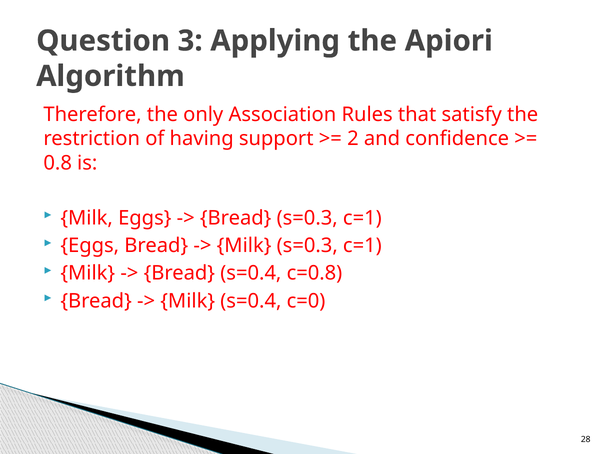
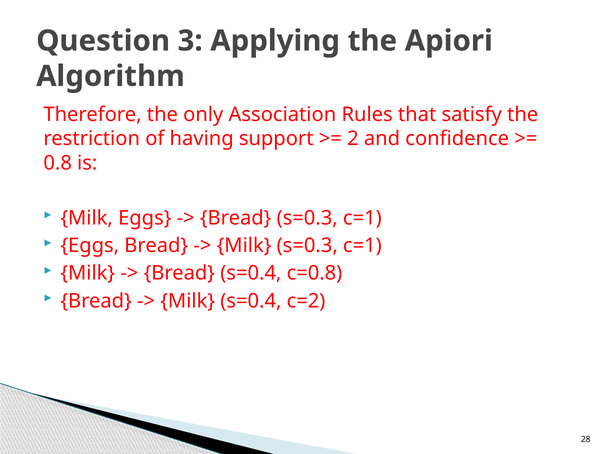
c=0: c=0 -> c=2 (306, 301)
